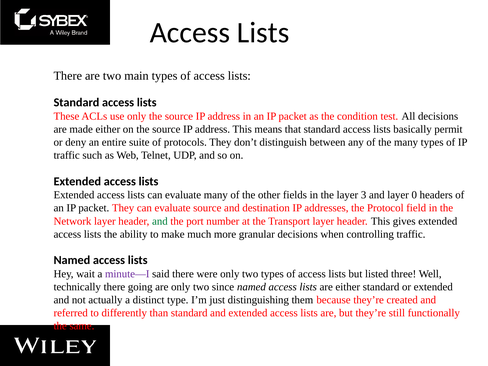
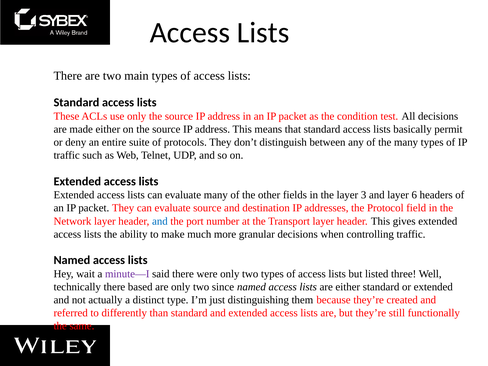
0: 0 -> 6 (414, 195)
and colour: green -> blue (160, 221)
going: going -> based (140, 287)
